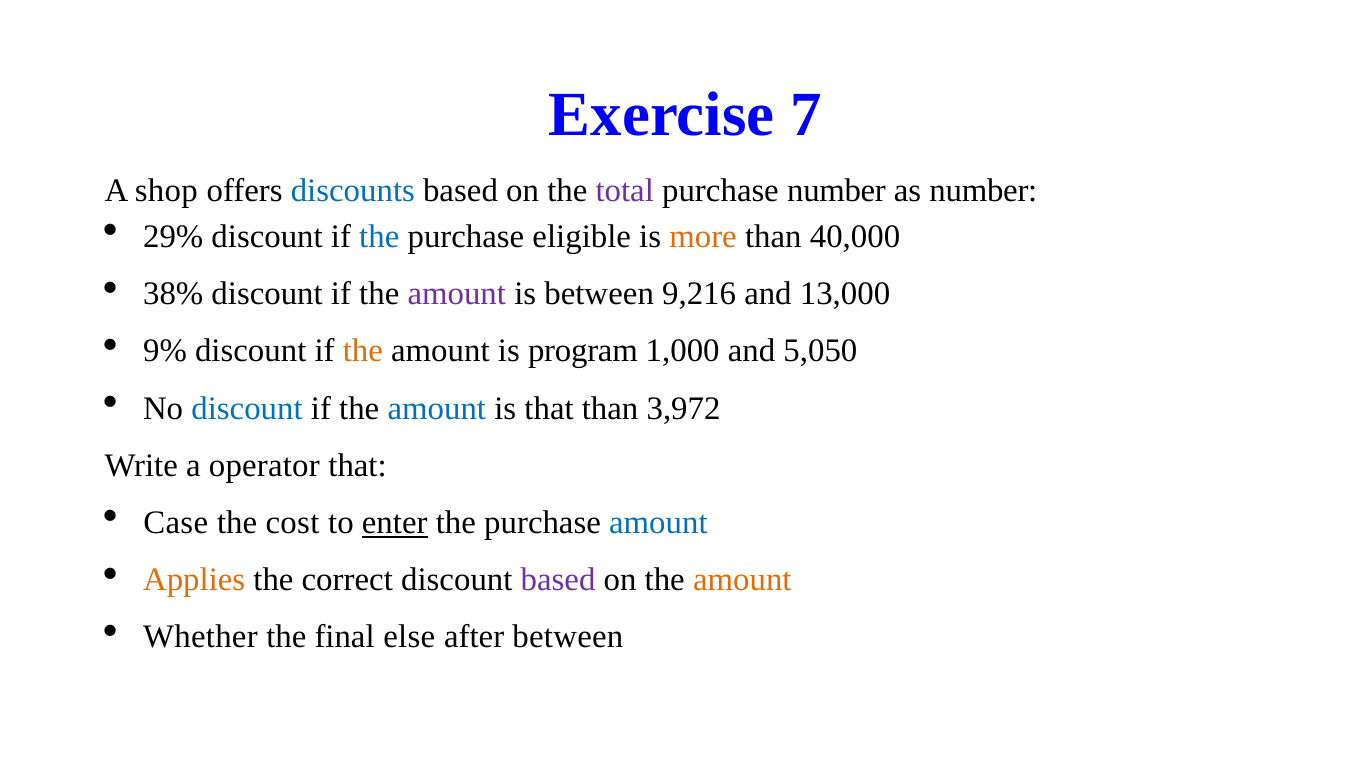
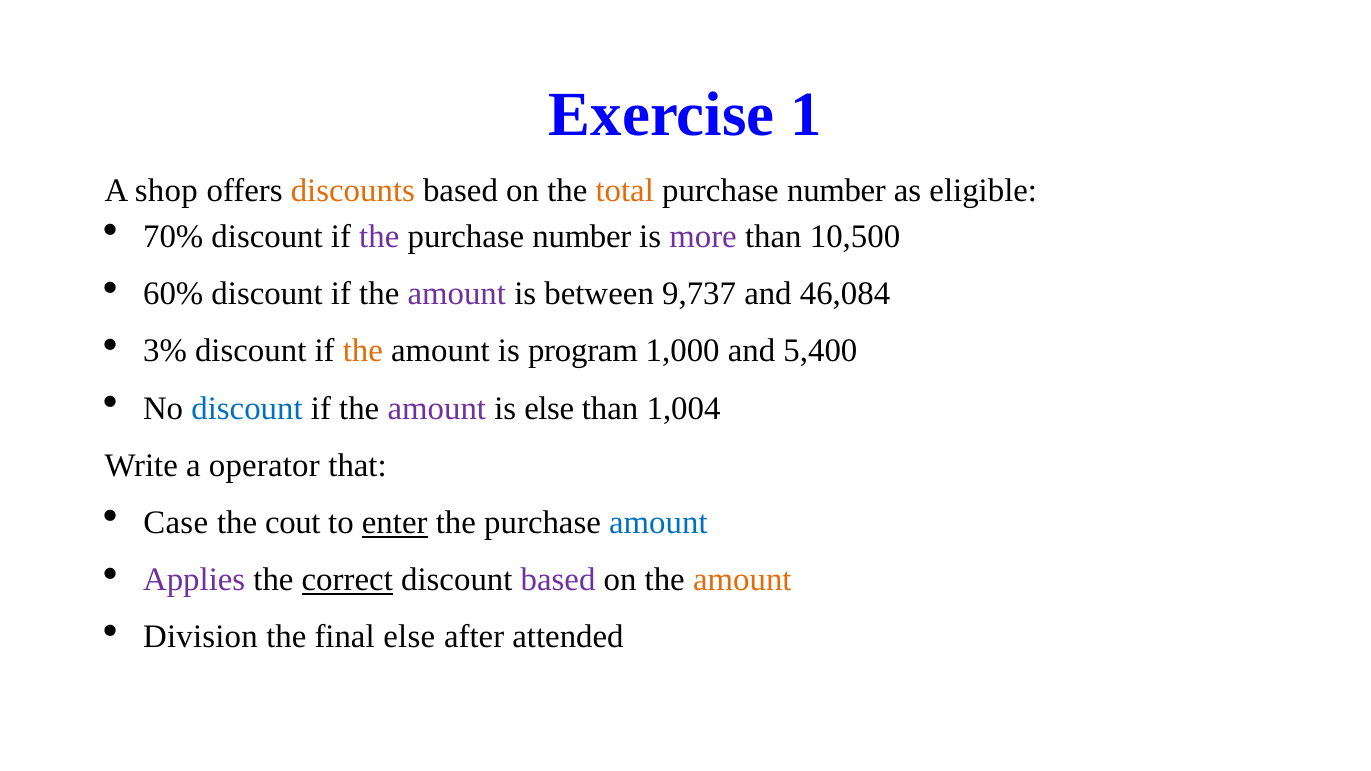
7: 7 -> 1 (806, 115)
discounts colour: blue -> orange (353, 191)
total colour: purple -> orange (625, 191)
as number: number -> eligible (983, 191)
29%: 29% -> 70% (173, 237)
the colour: blue -> purple (379, 237)
eligible: eligible -> number (582, 237)
more colour: orange -> purple (703, 237)
40,000: 40,000 -> 10,500 (855, 237)
38%: 38% -> 60% (173, 294)
9,216: 9,216 -> 9,737 (699, 294)
13,000: 13,000 -> 46,084 (845, 294)
9%: 9% -> 3% (165, 351)
5,050: 5,050 -> 5,400 (820, 351)
amount colour: blue -> purple (437, 408)
is that: that -> else (549, 408)
3,972: 3,972 -> 1,004 (684, 408)
cost: cost -> cout (293, 523)
Applies colour: orange -> purple (194, 580)
correct underline: none -> present (347, 580)
Whether: Whether -> Division (200, 637)
after between: between -> attended (568, 637)
